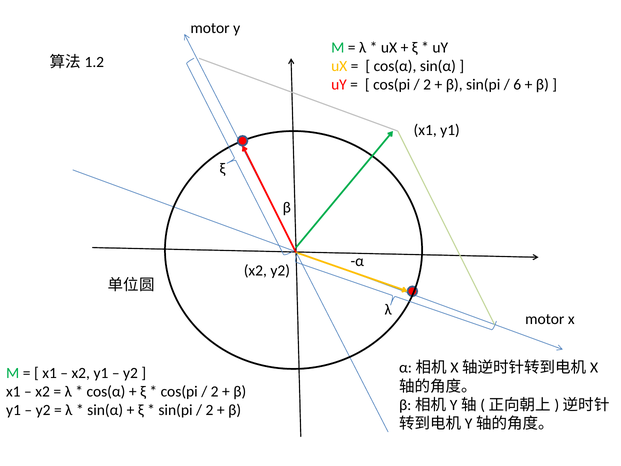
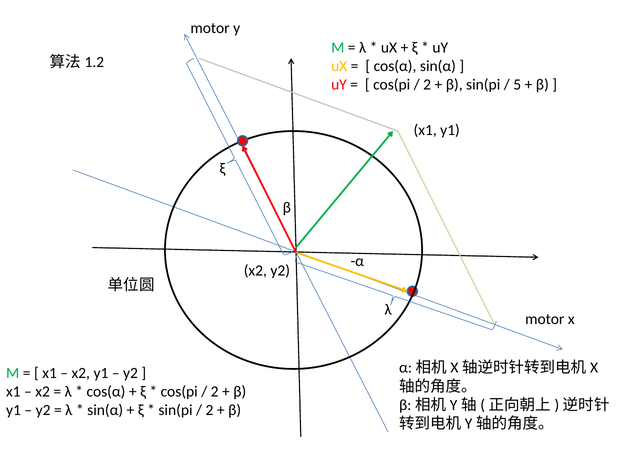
6: 6 -> 5 (517, 85)
